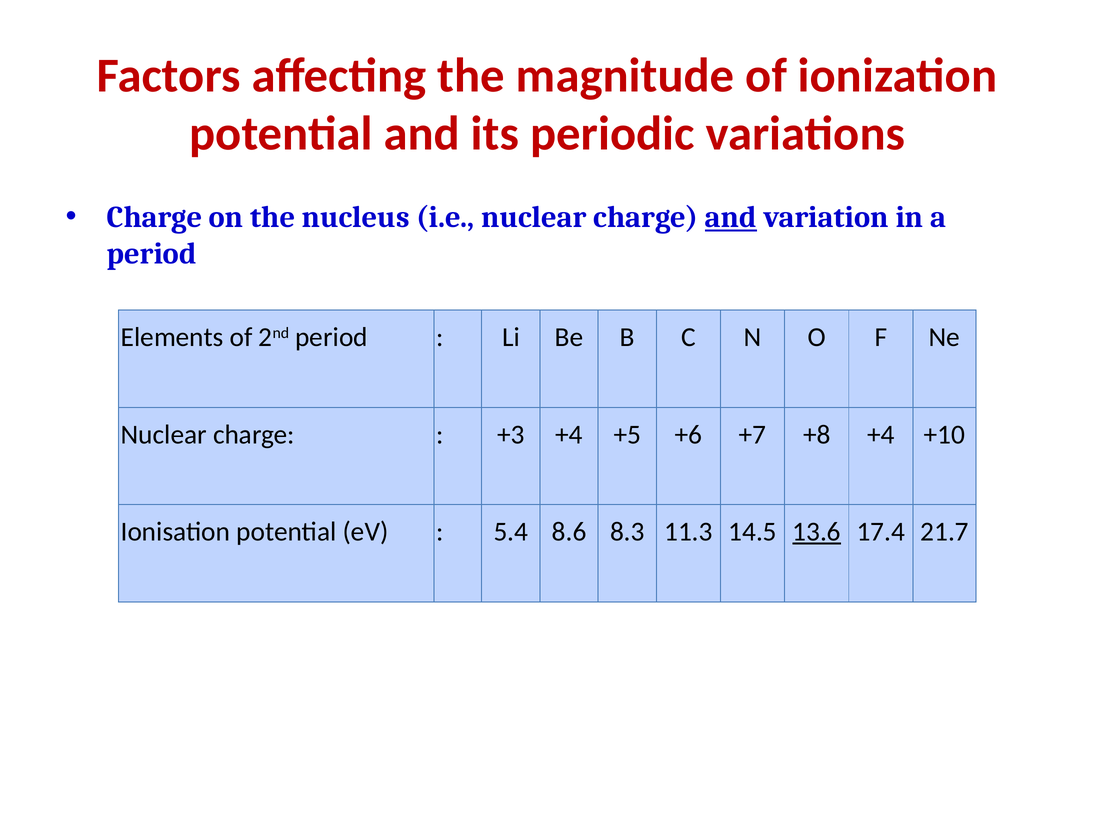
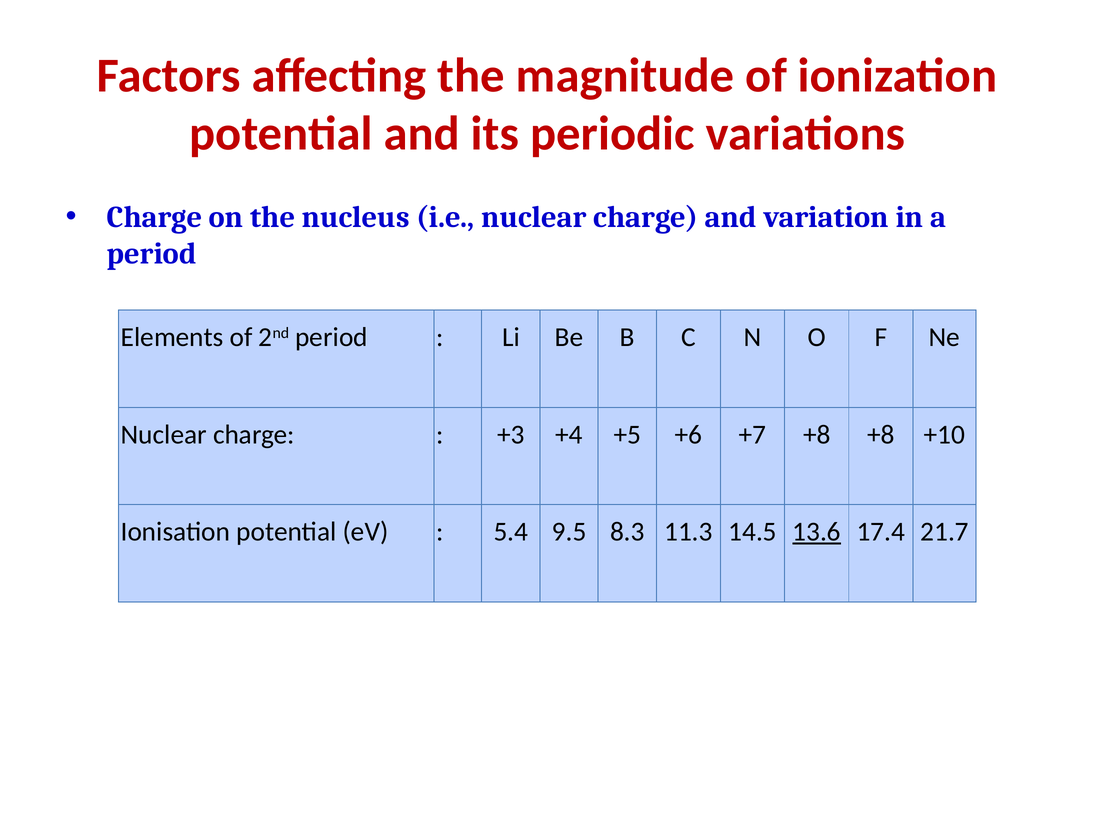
and underline: present -> none (731, 217)
+8 +4: +4 -> +8 (881, 435)
8.6: 8.6 -> 9.5 (569, 532)
